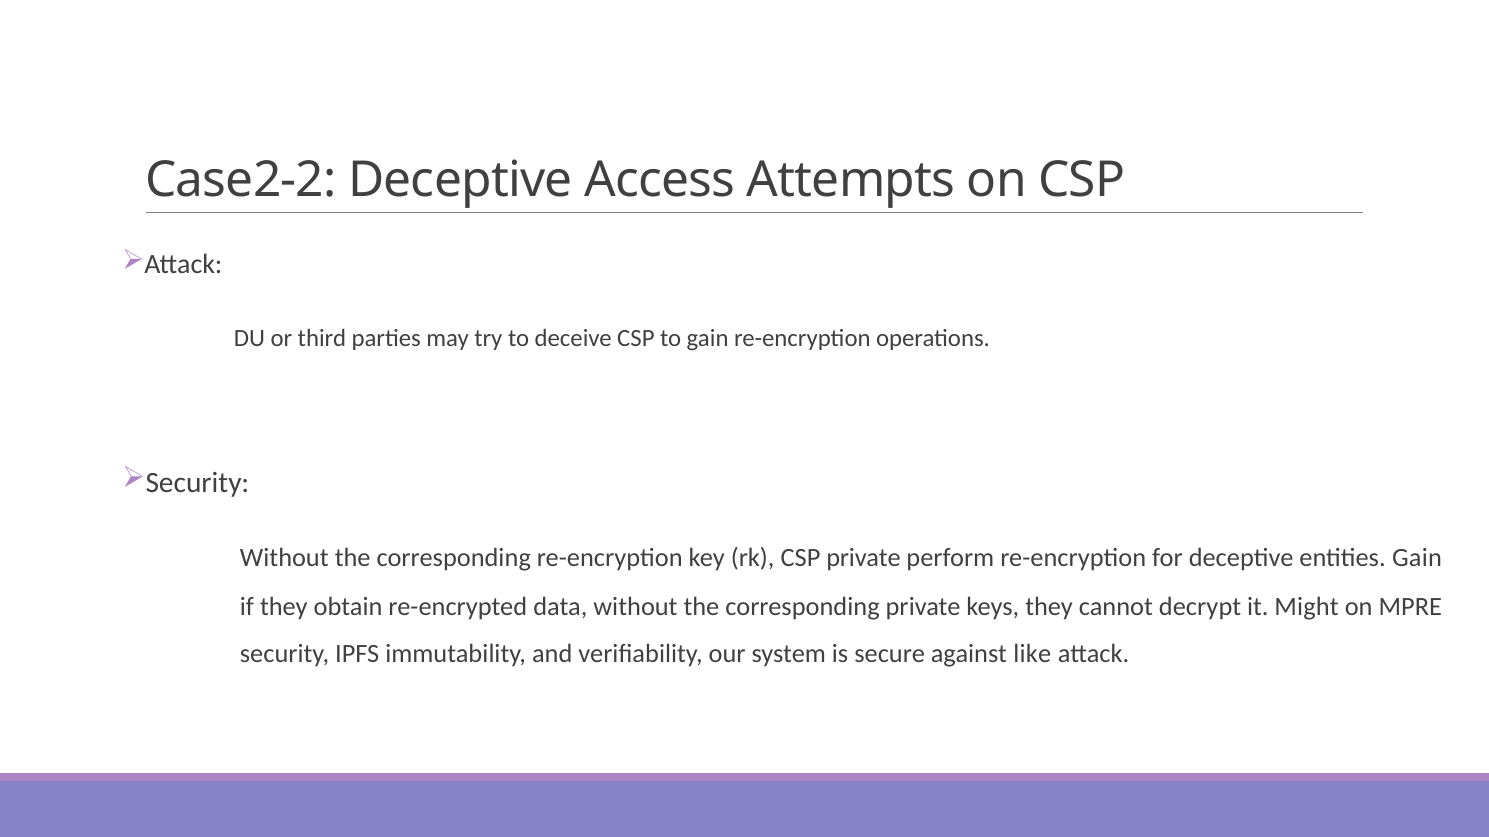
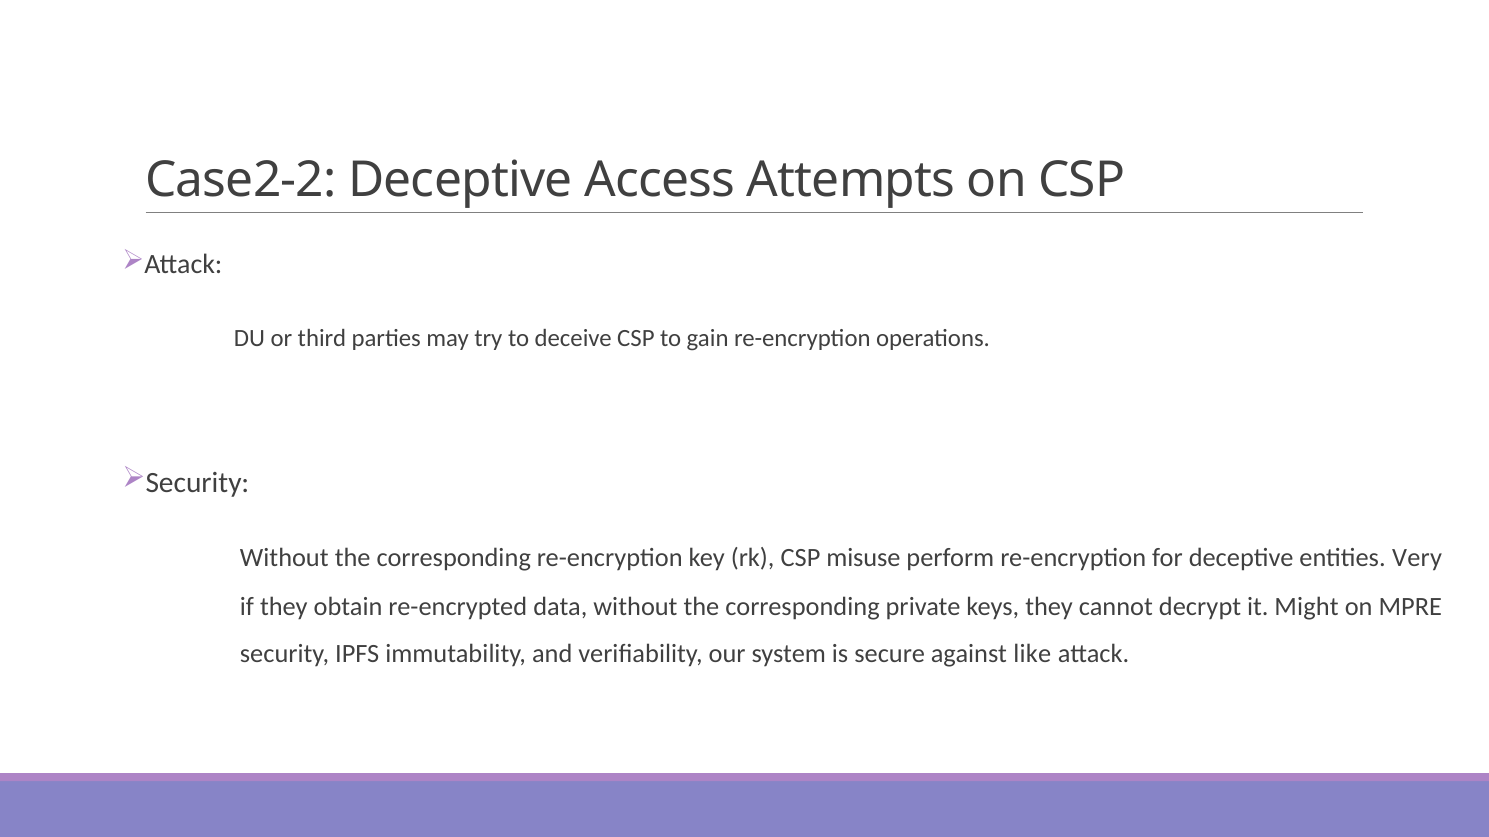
CSP private: private -> misuse (863, 559)
entities Gain: Gain -> Very (1417, 559)
